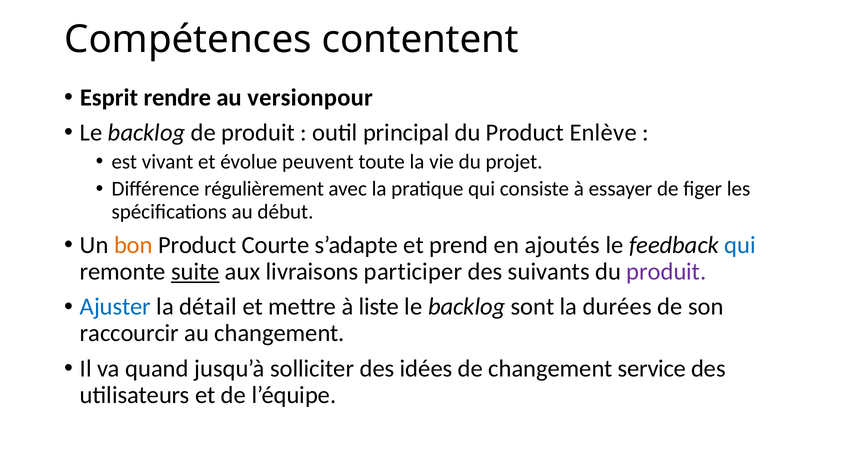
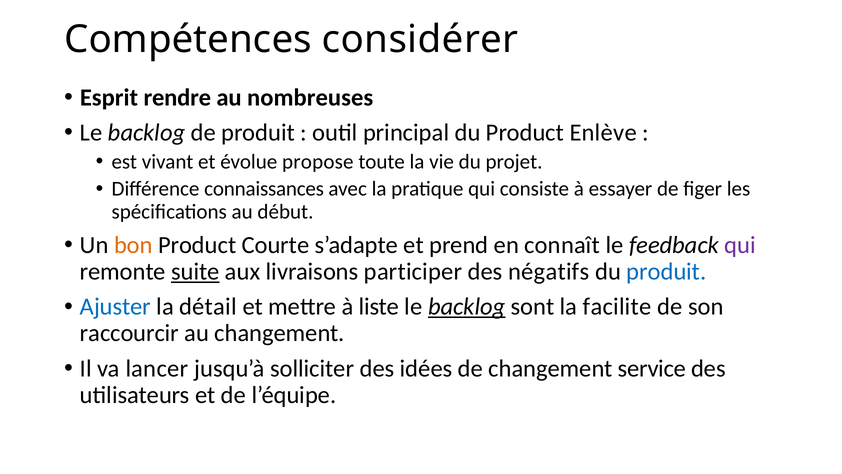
contentent: contentent -> considérer (420, 39)
versionpour: versionpour -> nombreuses (310, 97)
peuvent: peuvent -> propose (318, 162)
régulièrement: régulièrement -> connaissances (264, 189)
ajoutés: ajoutés -> connaît (562, 245)
qui colour: blue -> purple (740, 245)
suivants: suivants -> négatifs (549, 271)
produit colour: purple -> blue (666, 271)
backlog underline: none -> present (467, 307)
durées: durées -> facilite (617, 307)
quand: quand -> lancer (157, 368)
